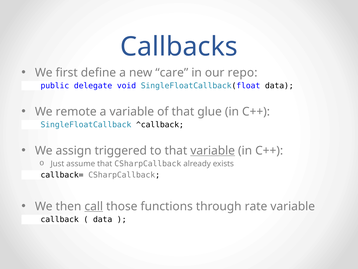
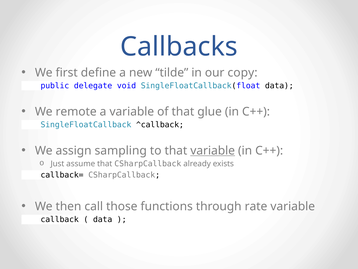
care: care -> tilde (172, 72)
repo: repo -> copy (243, 72)
triggered: triggered -> sampling (121, 150)
call underline: present -> none (94, 206)
